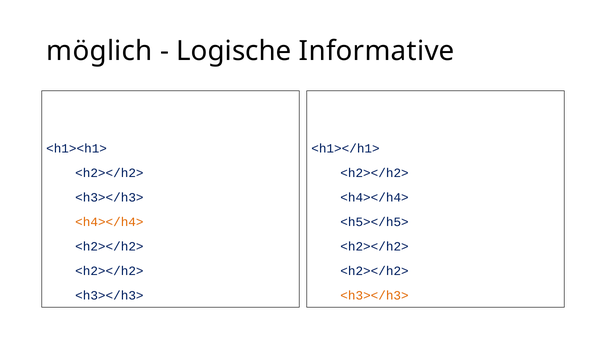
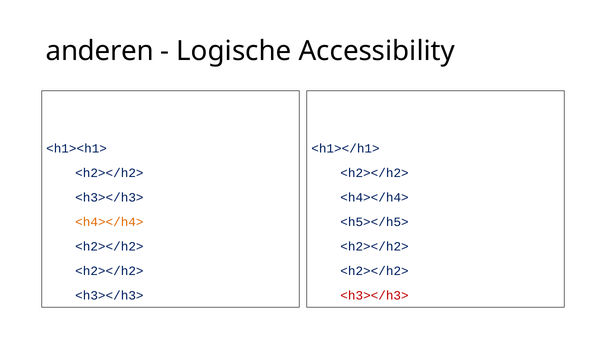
möglich: möglich -> anderen (100, 51)
Informative: Informative -> Accessibility (377, 51)
<h3></h3> colour: orange -> red (375, 295)
